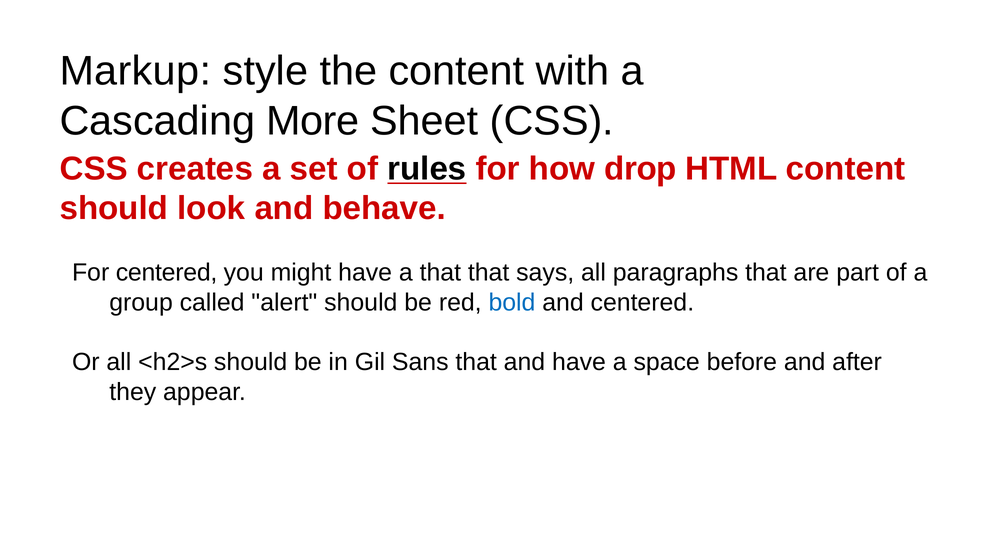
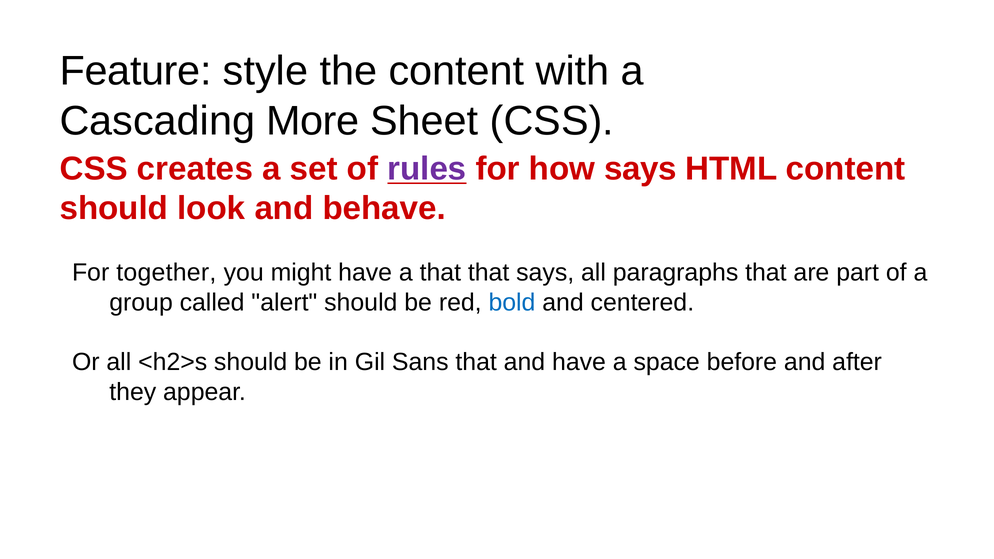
Markup: Markup -> Feature (136, 71)
rules colour: black -> purple (427, 169)
how drop: drop -> says (640, 169)
For centered: centered -> together (166, 273)
